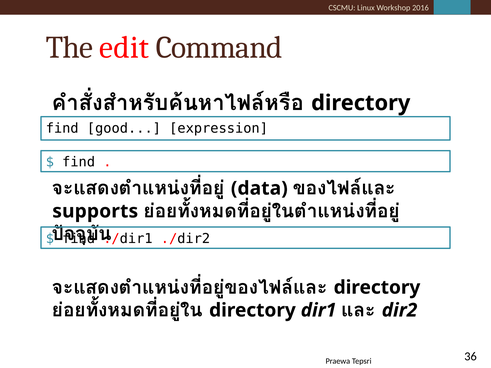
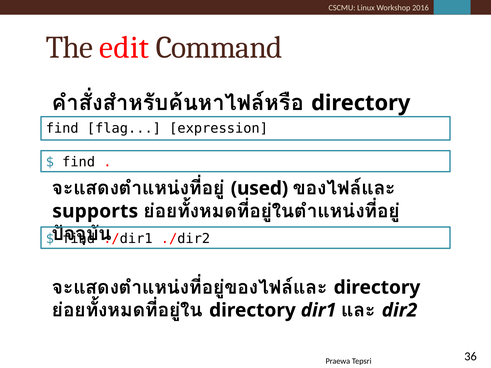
good: good -> flag (124, 128)
data: data -> used (259, 188)
